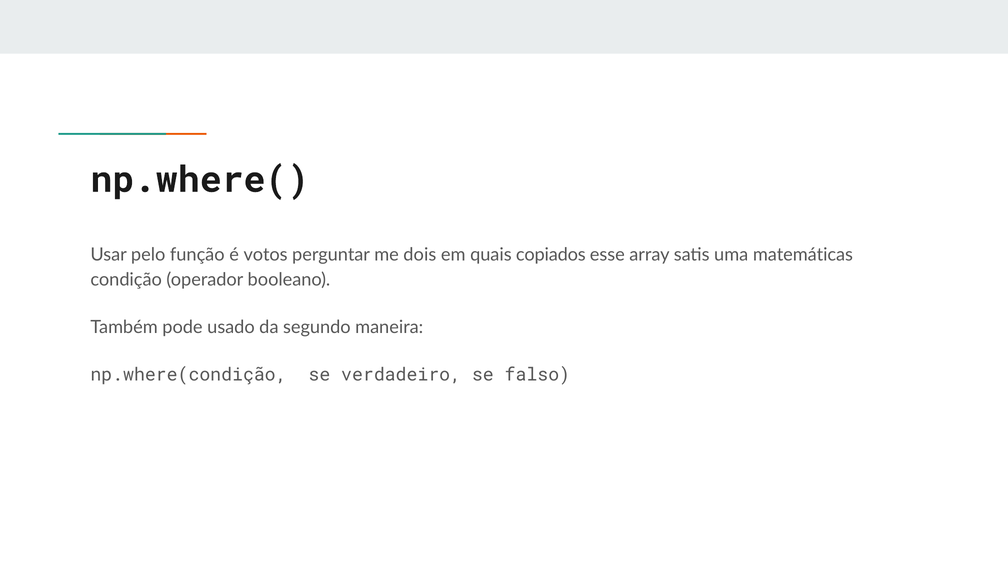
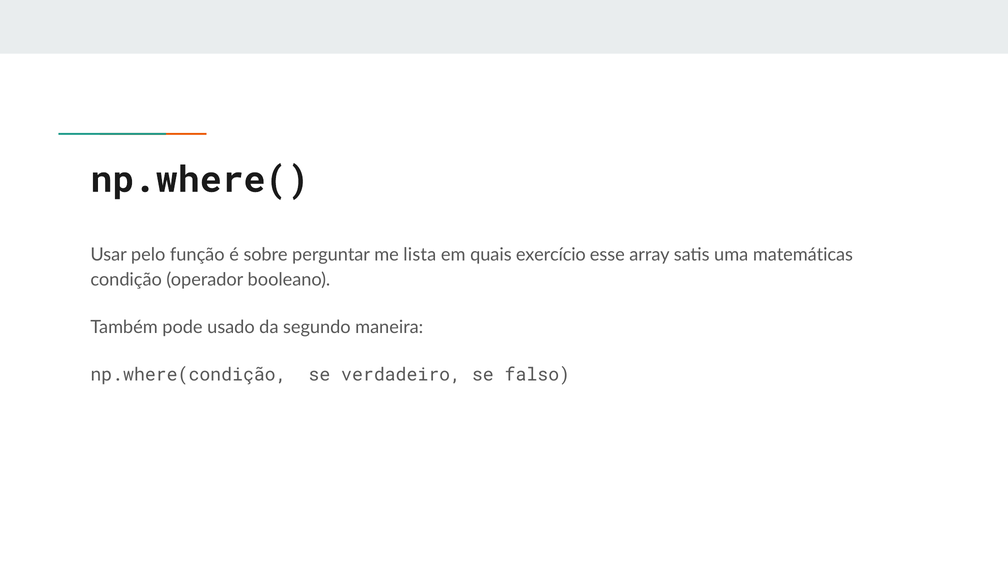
votos: votos -> sobre (266, 255)
dois: dois -> lista (420, 255)
copiados: copiados -> exercício (551, 255)
